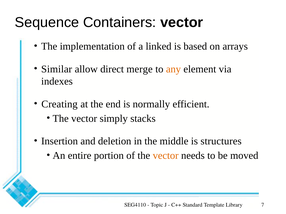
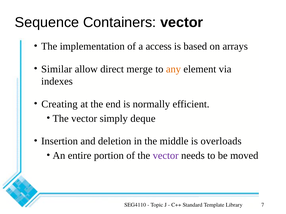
linked: linked -> access (159, 46)
stacks: stacks -> deque (143, 119)
structures: structures -> overloads (221, 141)
vector colour: orange -> purple (166, 156)
